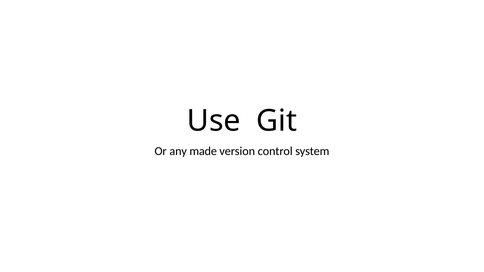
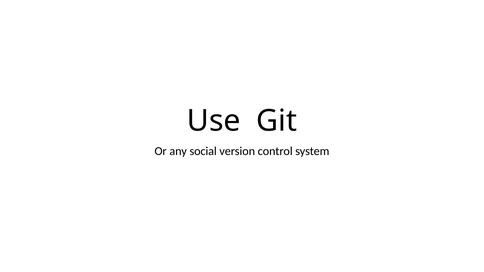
made: made -> social (203, 151)
